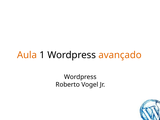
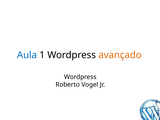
Aula colour: orange -> blue (27, 55)
